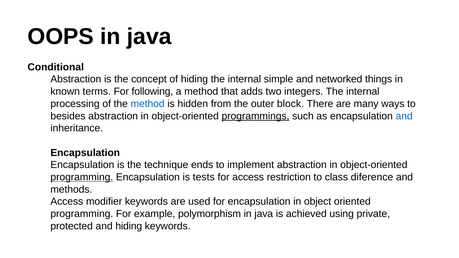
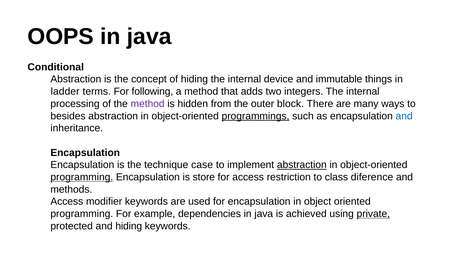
simple: simple -> device (279, 79)
networked: networked -> immutable (339, 79)
known: known -> ladder (65, 92)
method colour: blue -> purple (148, 104)
ends: ends -> case (202, 165)
abstraction underline: none -> present (302, 165)
tests: tests -> store (204, 177)
polymorphism: polymorphism -> dependencies (210, 214)
private underline: none -> present (373, 214)
